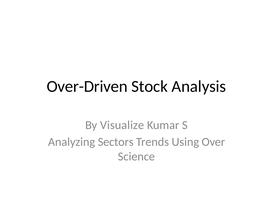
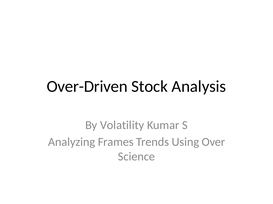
Visualize: Visualize -> Volatility (122, 126)
Sectors: Sectors -> Frames (116, 143)
